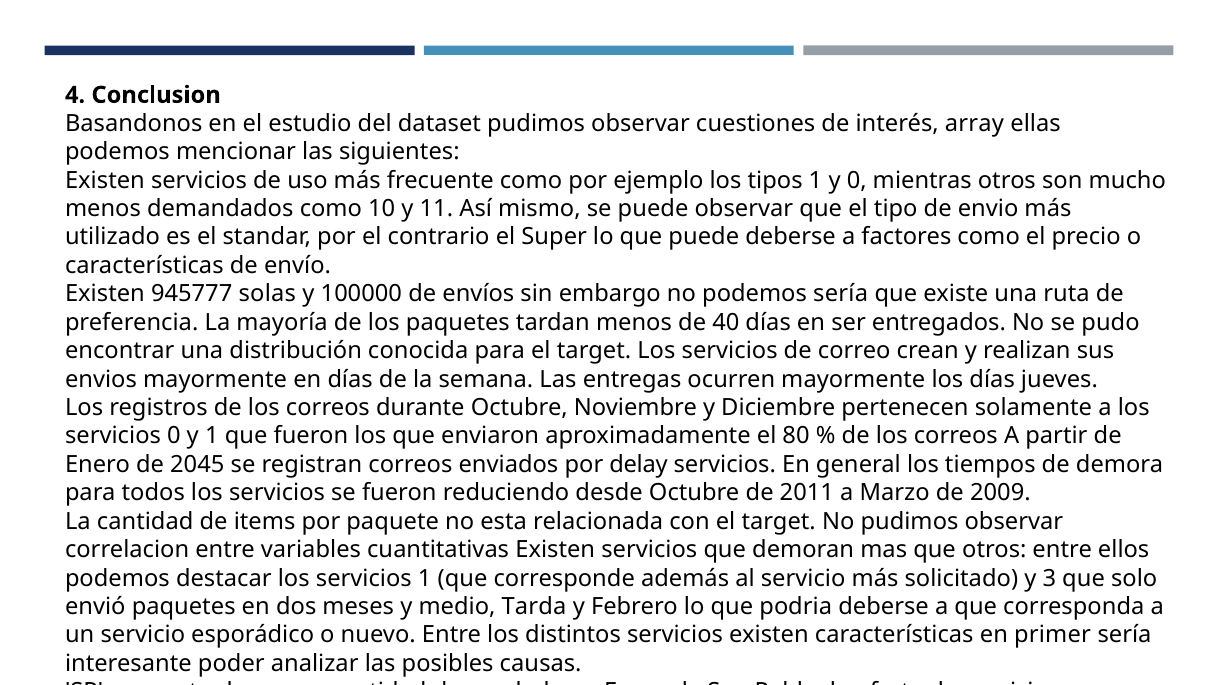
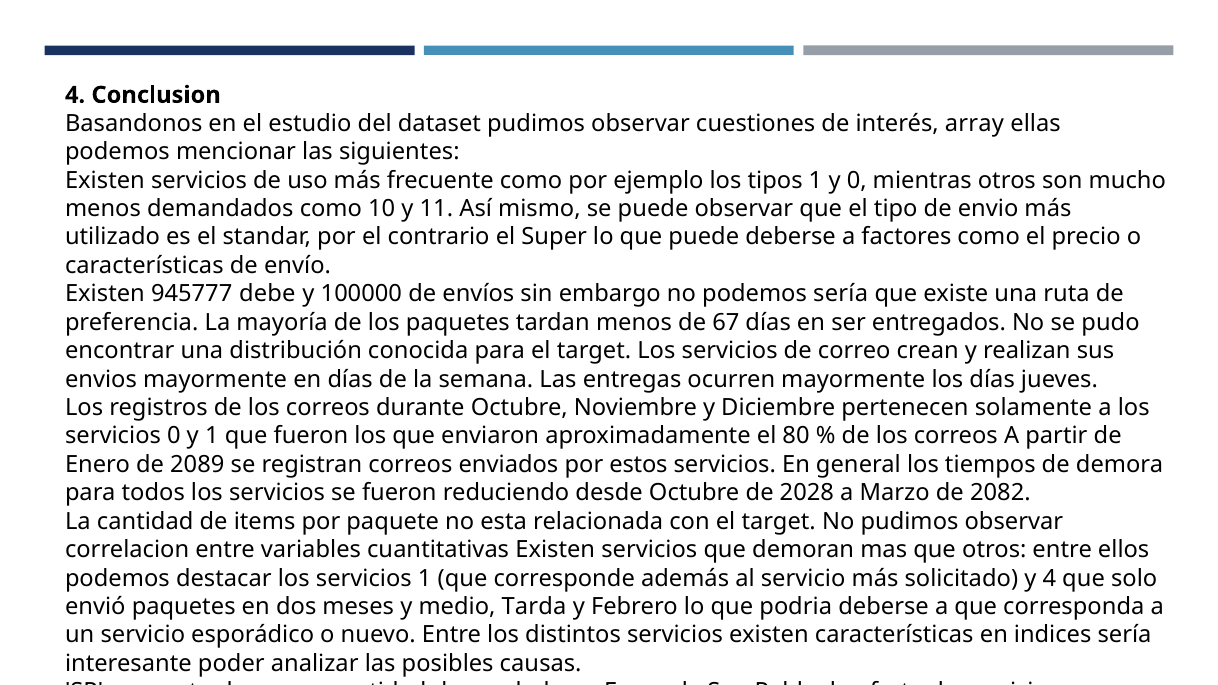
solas: solas -> debe (267, 294)
40: 40 -> 67 (726, 322)
2045: 2045 -> 2089 (197, 465)
delay: delay -> estos (638, 465)
2011: 2011 -> 2028 (807, 493)
2009: 2009 -> 2082 (1000, 493)
y 3: 3 -> 4 (1049, 578)
primer: primer -> indices (1053, 635)
